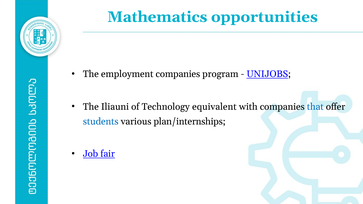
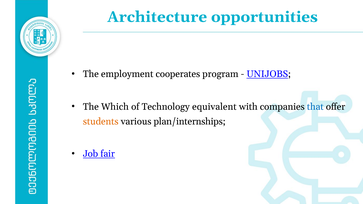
Mathematics: Mathematics -> Architecture (157, 17)
employment companies: companies -> cooperates (178, 74)
Iliauni: Iliauni -> Which (115, 107)
students colour: blue -> orange (101, 122)
